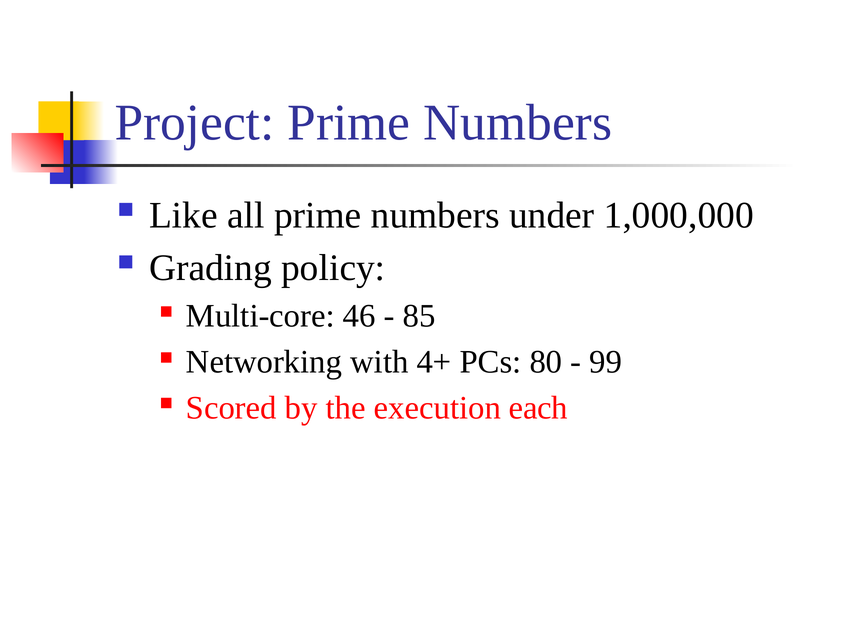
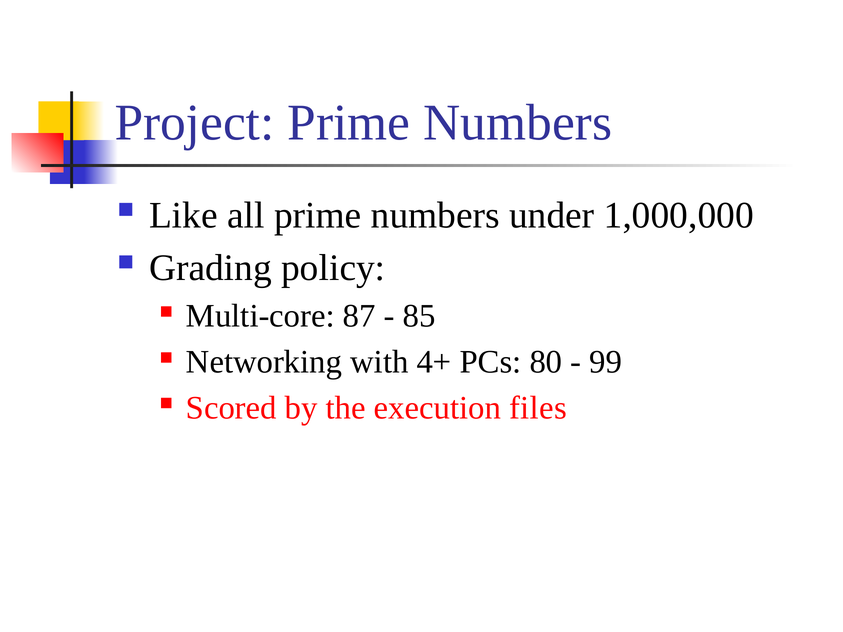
46: 46 -> 87 (359, 316)
each: each -> files (538, 408)
